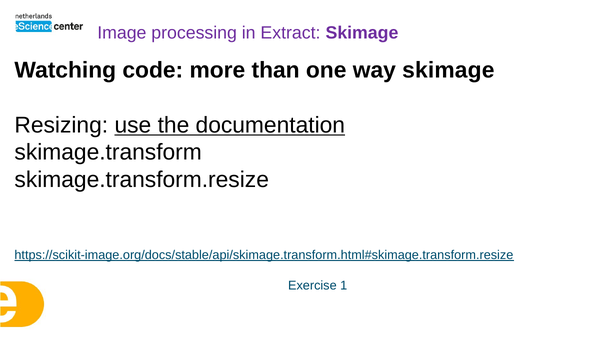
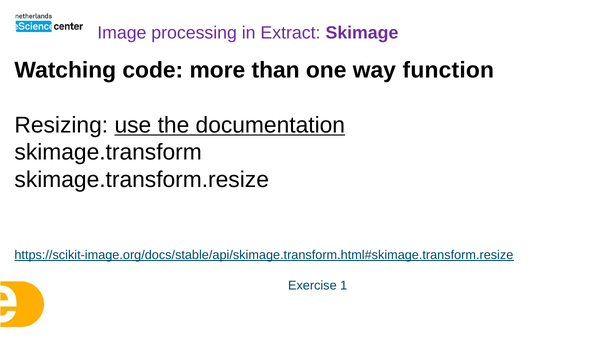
way skimage: skimage -> function (448, 70)
